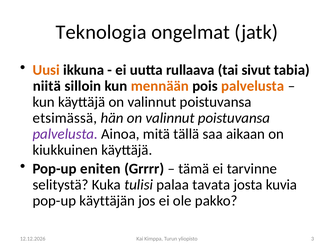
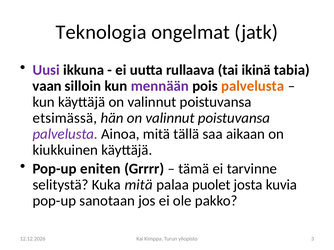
Uusi colour: orange -> purple (46, 70)
sivut: sivut -> ikinä (256, 70)
niitä: niitä -> vaan (47, 86)
mennään colour: orange -> purple (160, 86)
Kuka tulisi: tulisi -> mitä (139, 185)
tavata: tavata -> puolet (211, 185)
käyttäjän: käyttäjän -> sanotaan (107, 201)
